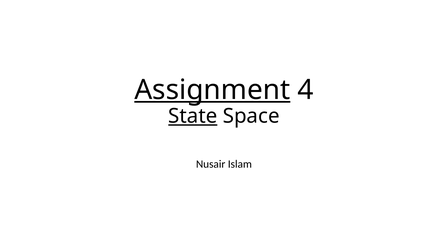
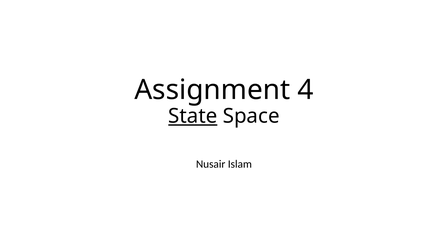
Assignment underline: present -> none (212, 90)
